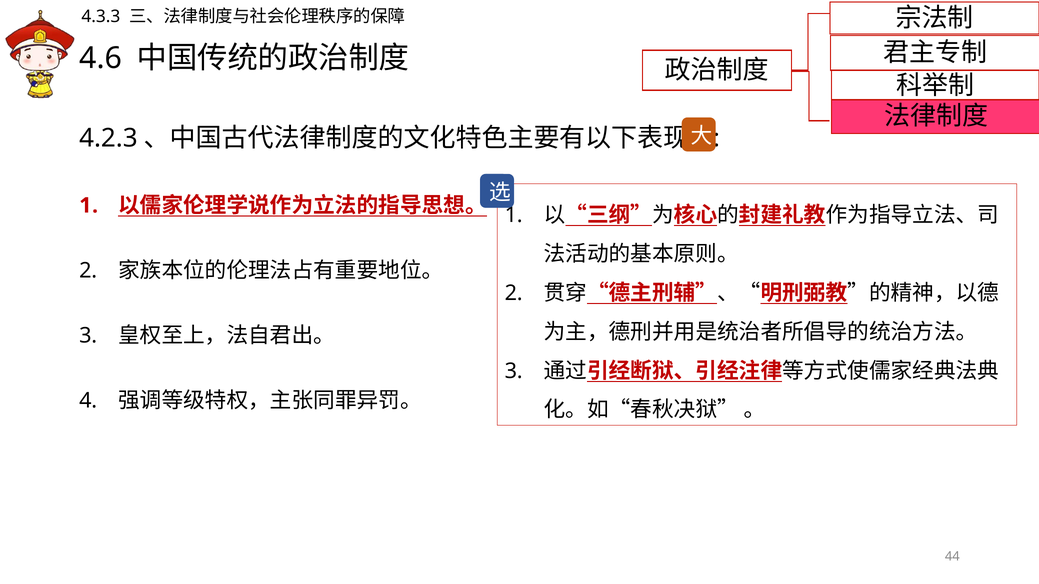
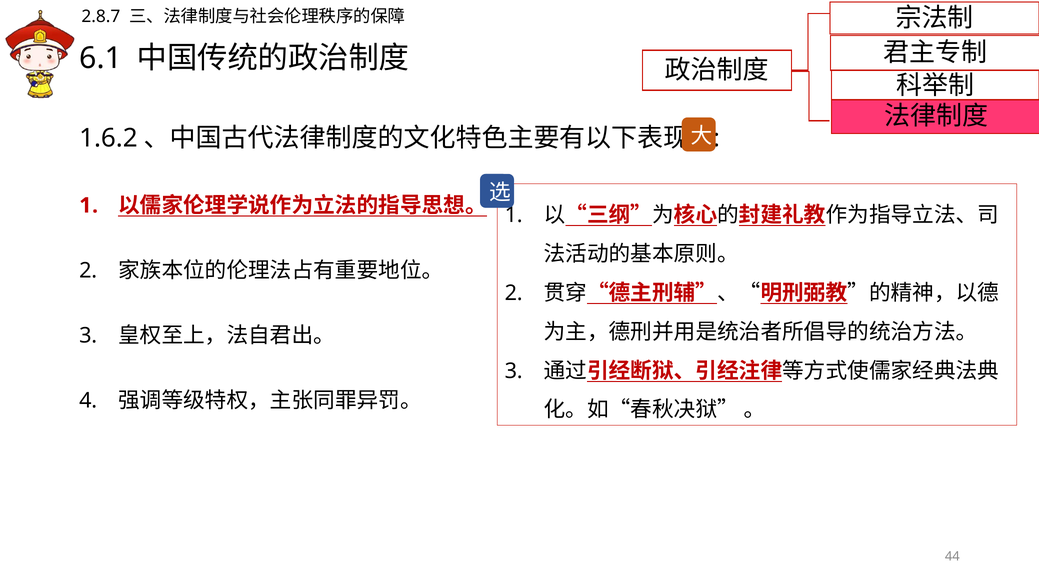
4.3.3: 4.3.3 -> 2.8.7 (101, 17)
4.6: 4.6 -> 6.1 (101, 58)
4.2.3: 4.2.3 -> 1.6.2 (108, 138)
